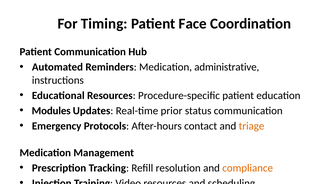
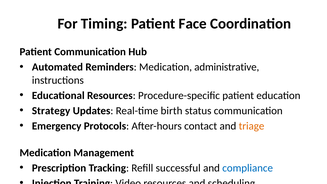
Modules: Modules -> Strategy (51, 111)
Real-time prior: prior -> birth (172, 111)
resolution: resolution -> successful (178, 168)
compliance colour: orange -> blue (248, 168)
